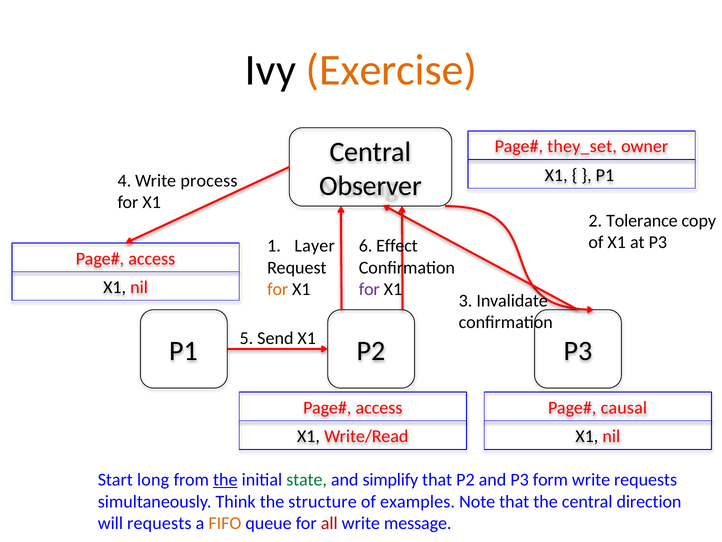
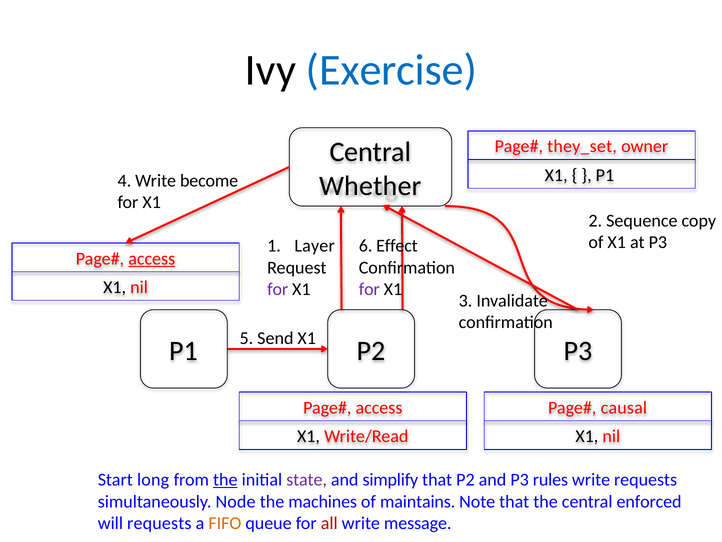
Exercise colour: orange -> blue (392, 70)
process: process -> become (209, 180)
Observer: Observer -> Whether (370, 186)
Tolerance: Tolerance -> Sequence (642, 221)
access underline: none -> present (152, 258)
for colour: orange -> purple (278, 289)
state colour: green -> purple (307, 479)
form: form -> rules (550, 479)
Think: Think -> Node (236, 501)
structure: structure -> machines (323, 501)
examples: examples -> maintains (418, 501)
direction: direction -> enforced (649, 501)
